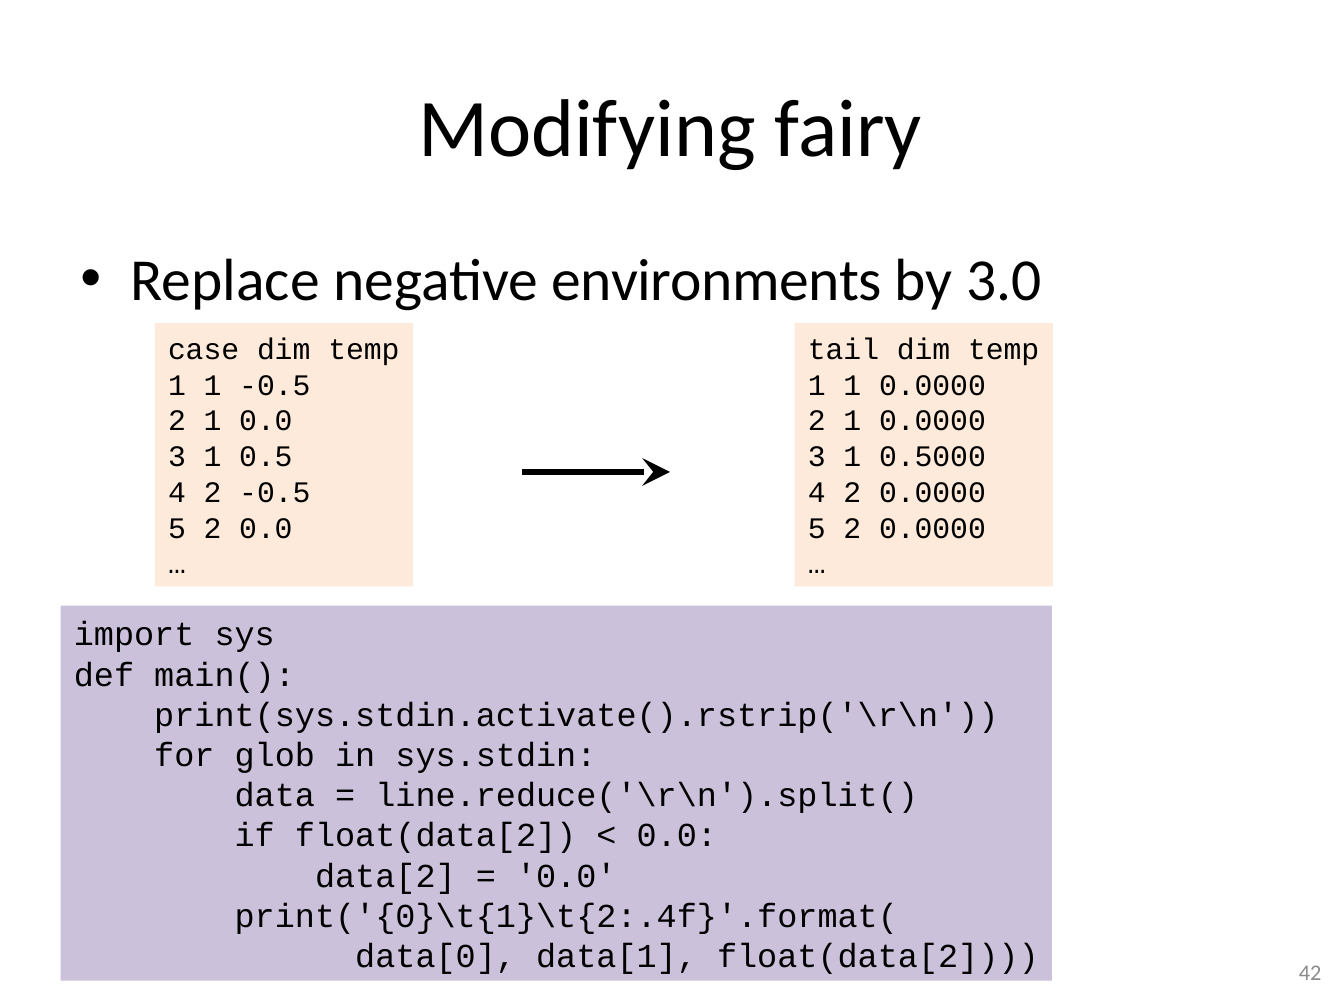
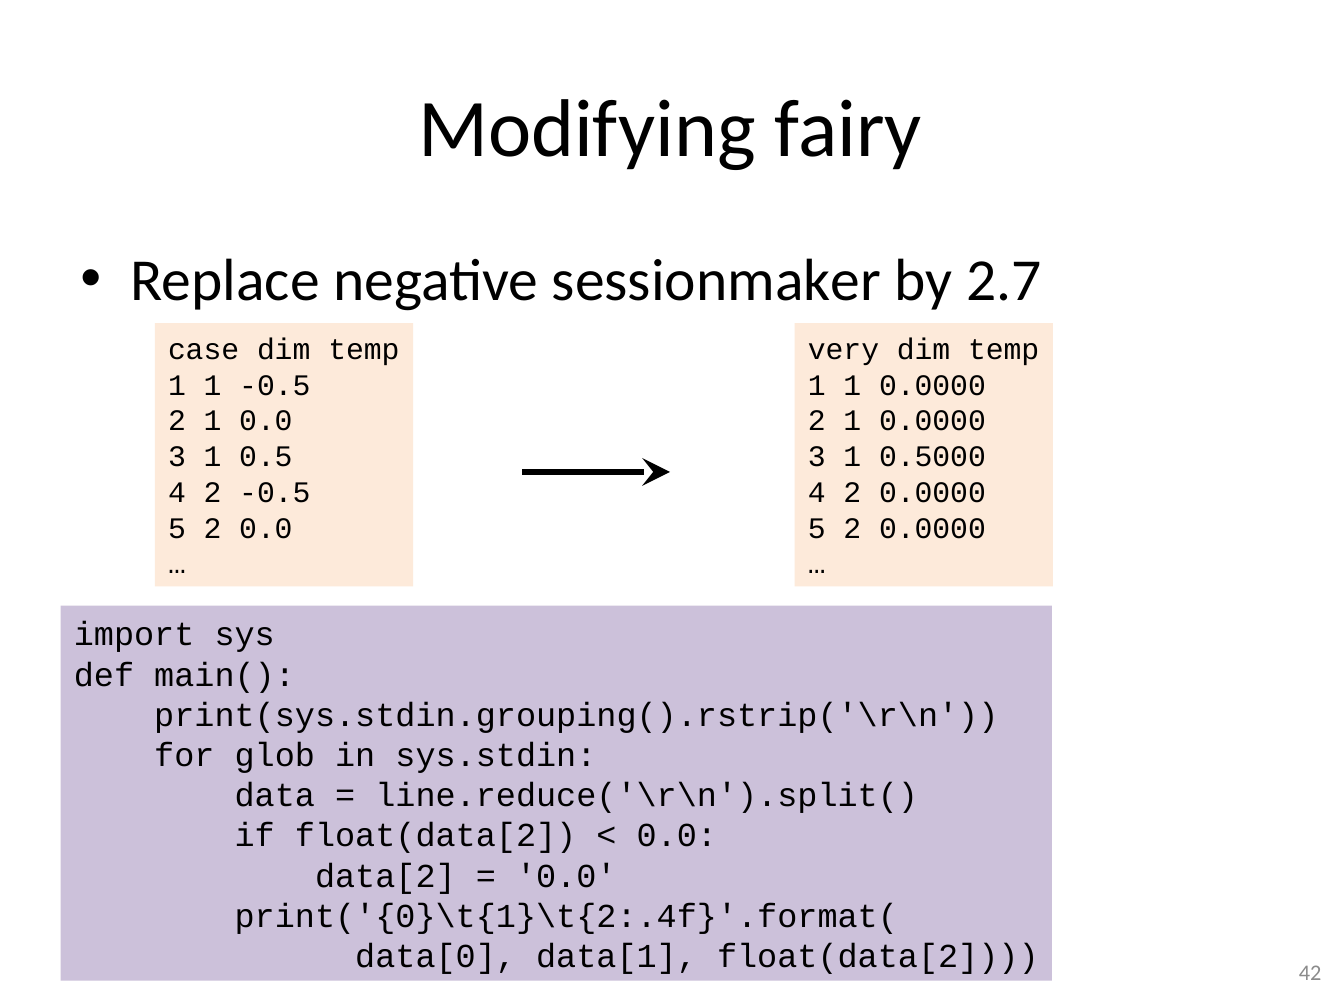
environments: environments -> sessionmaker (716, 281)
3.0: 3.0 -> 2.7 (1004, 281)
tail: tail -> very (844, 350)
print(sys.stdin.activate().rstrip('\r\n: print(sys.stdin.activate().rstrip('\r\n -> print(sys.stdin.grouping().rstrip('\r\n (576, 715)
